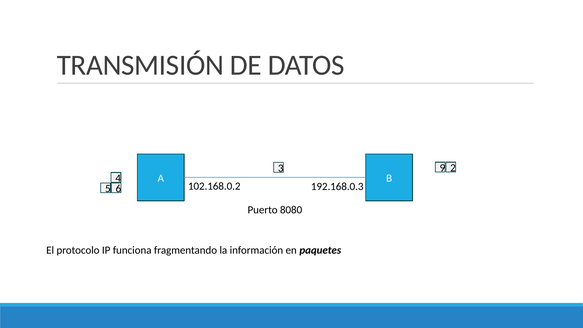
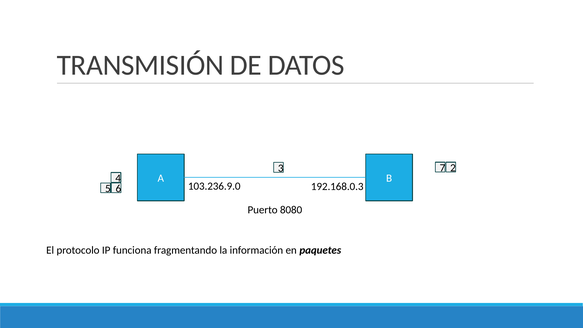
9: 9 -> 7 (442, 168)
102.168.0.2: 102.168.0.2 -> 103.236.9.0 (214, 186)
